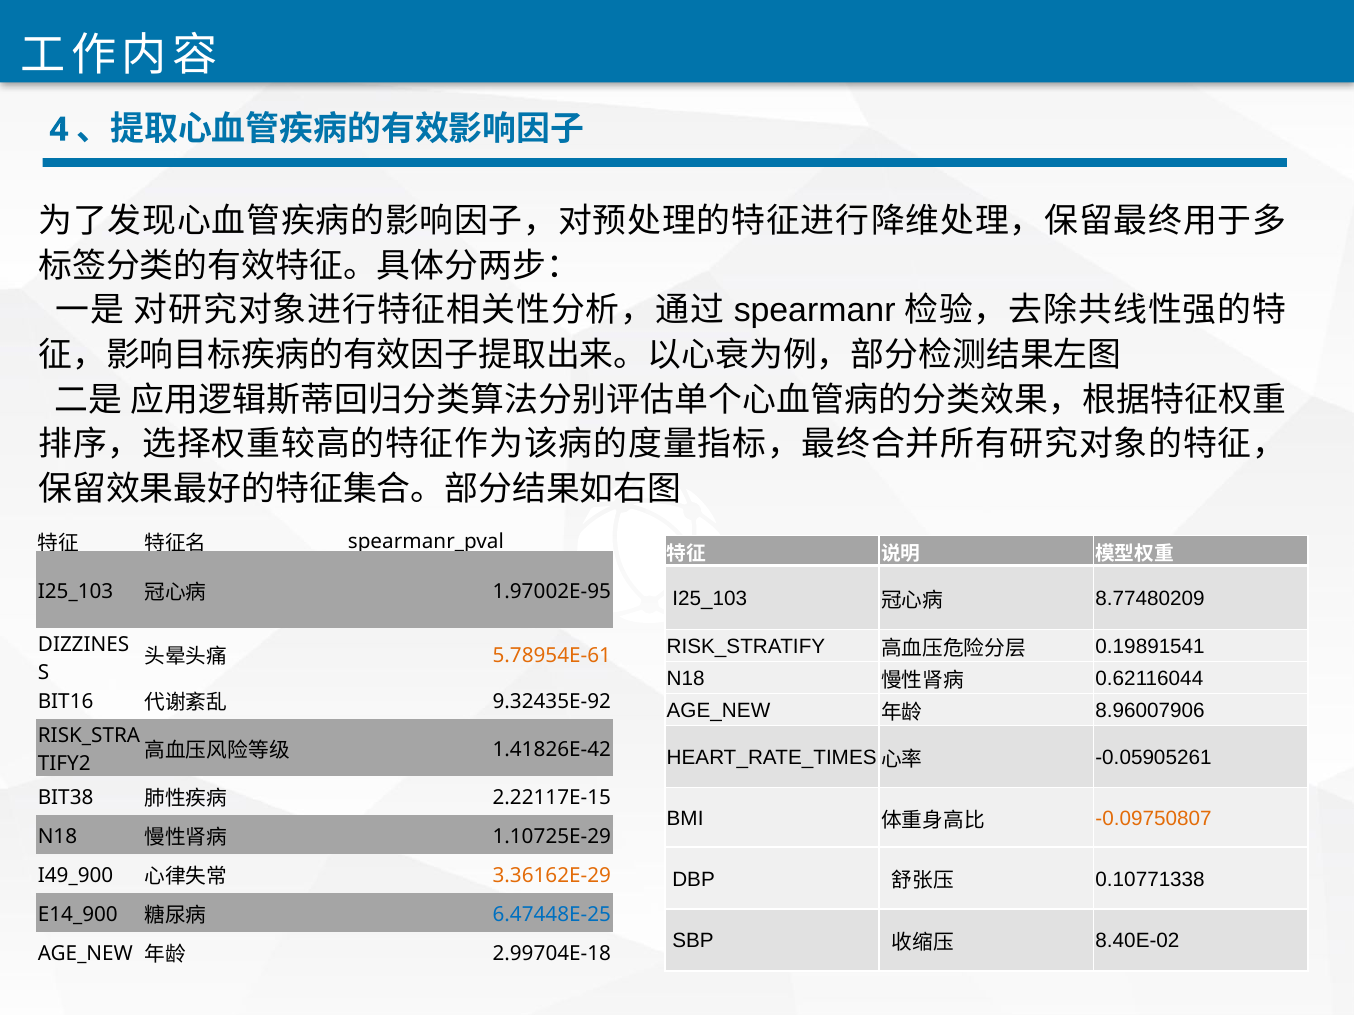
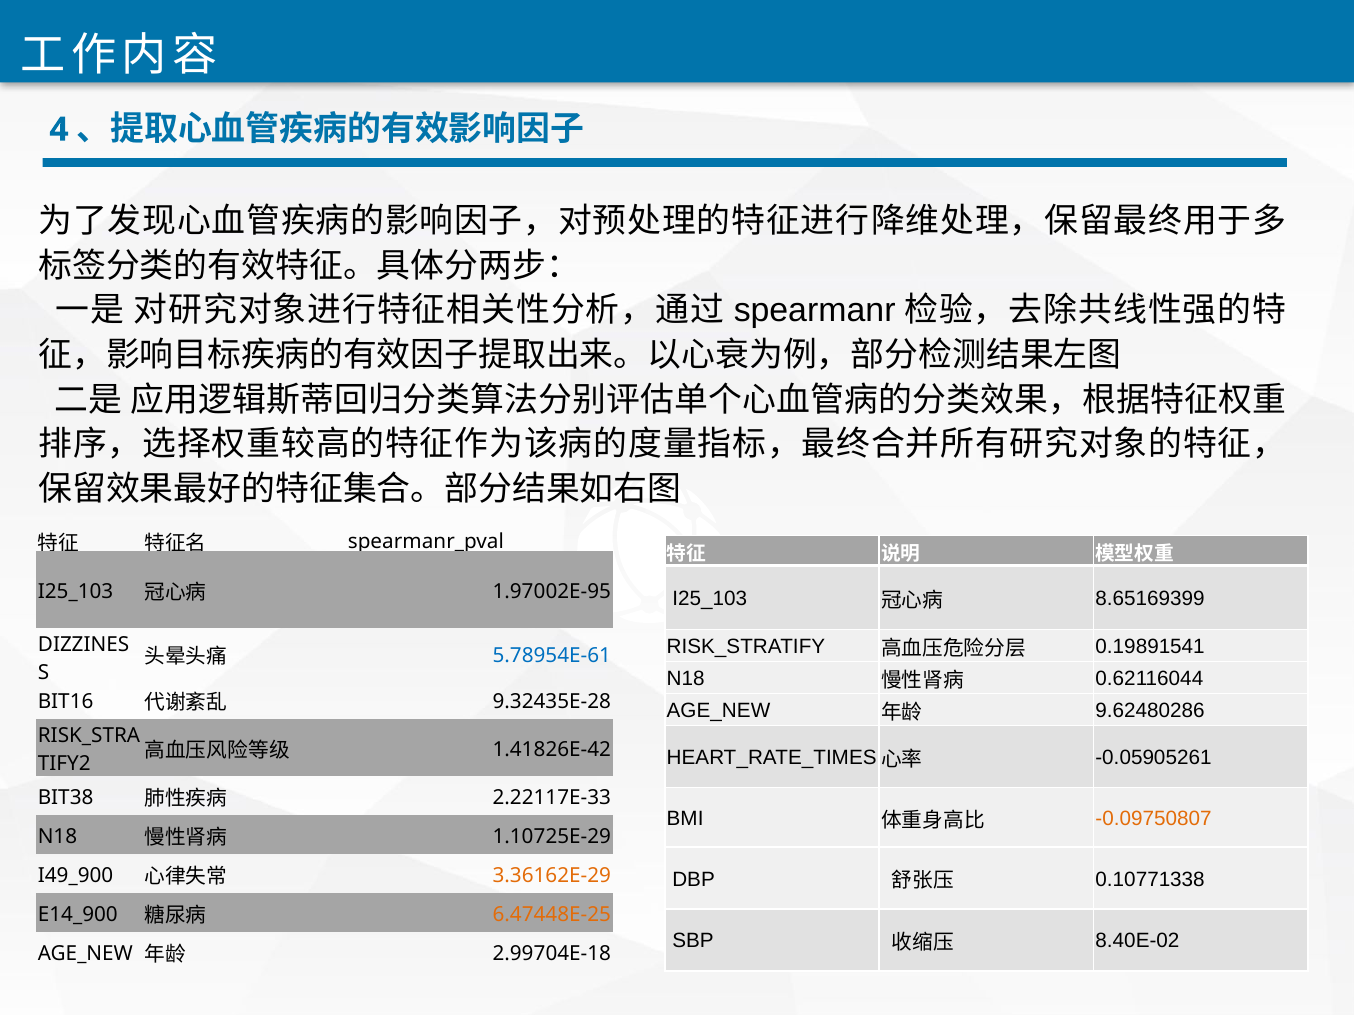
8.77480209: 8.77480209 -> 8.65169399 (1150, 599)
5.78954E-61 colour: orange -> blue (552, 656)
9.32435E-92: 9.32435E-92 -> 9.32435E-28 (552, 702)
8.96007906: 8.96007906 -> 9.62480286 (1150, 711)
2.22117E-15: 2.22117E-15 -> 2.22117E-33 (552, 798)
6.47448E-25 colour: blue -> orange (552, 915)
